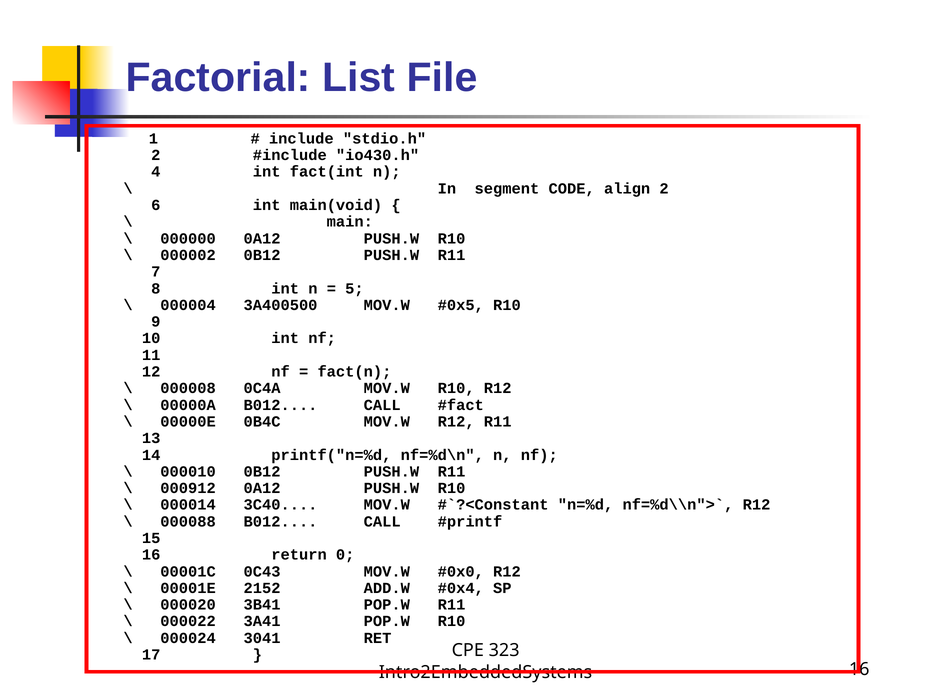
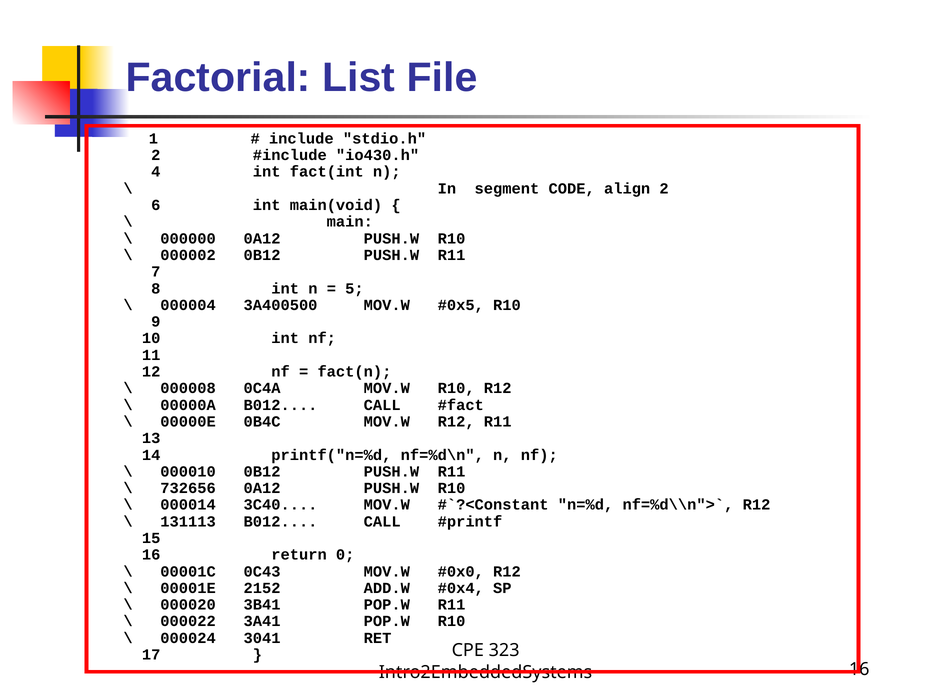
000912: 000912 -> 732656 (188, 488)
000088: 000088 -> 131113 (188, 521)
